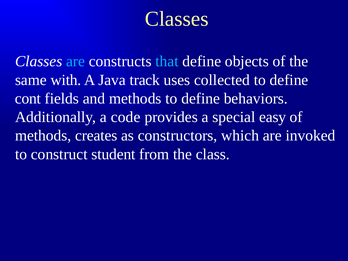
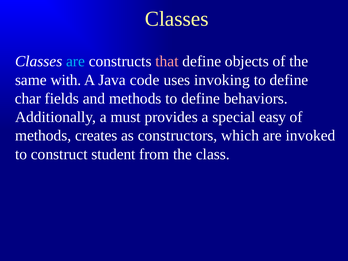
that colour: light blue -> pink (167, 61)
track: track -> code (145, 80)
collected: collected -> invoking (222, 80)
cont: cont -> char (28, 98)
code: code -> must (126, 117)
